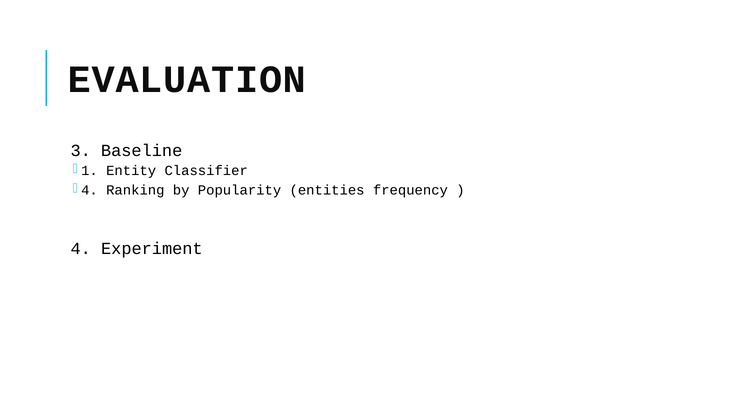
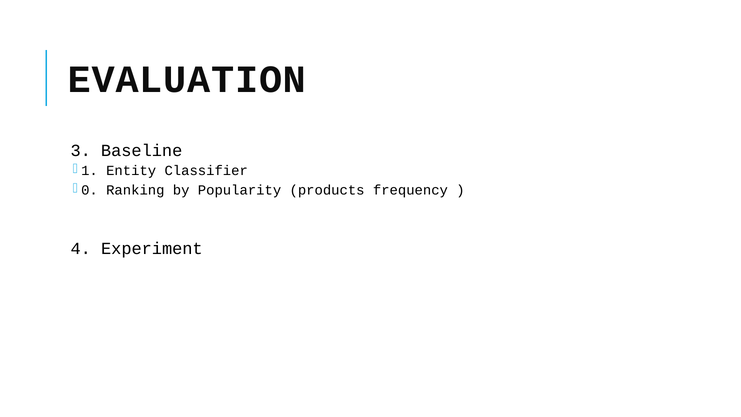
4: 4 -> 0 (89, 190)
entities: entities -> products (327, 190)
